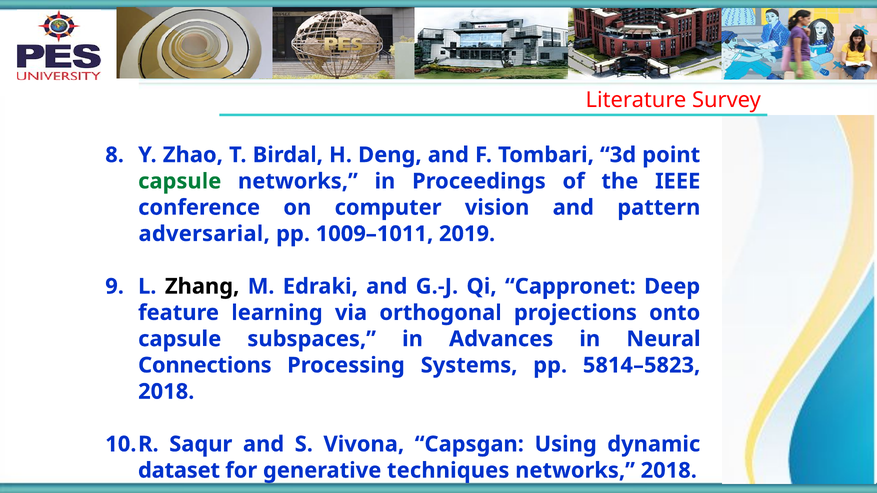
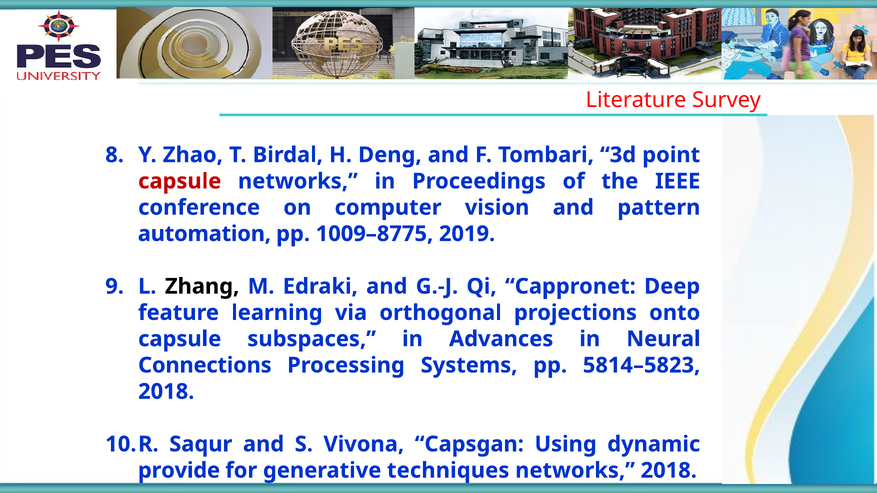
capsule colour: green -> red (180, 181)
adversarial: adversarial -> automation (204, 234)
1009–1011: 1009–1011 -> 1009–8775 (374, 234)
dataset: dataset -> provide (179, 471)
